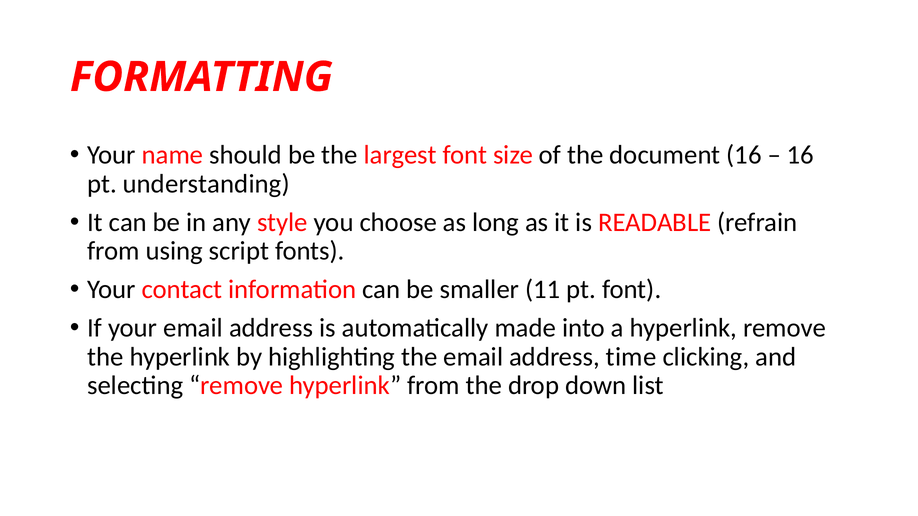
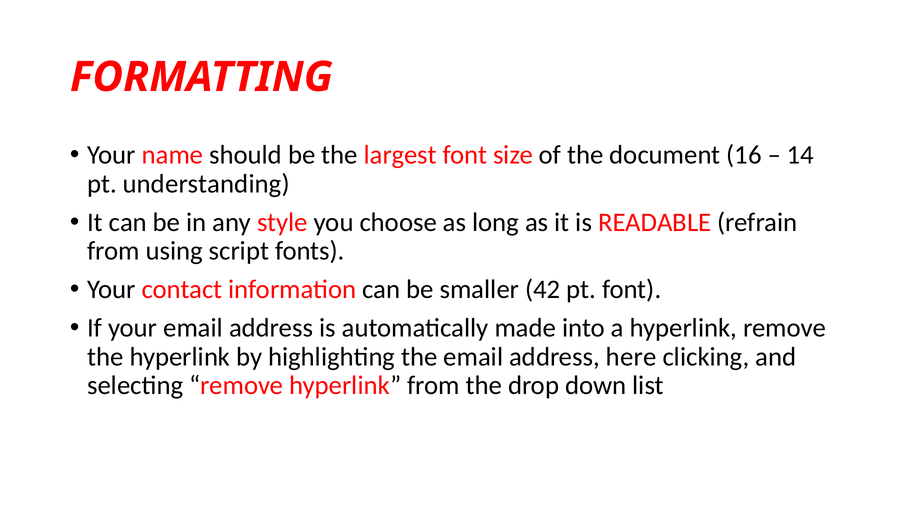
16: 16 -> 14 (800, 155)
11: 11 -> 42 (543, 290)
time: time -> here (631, 357)
